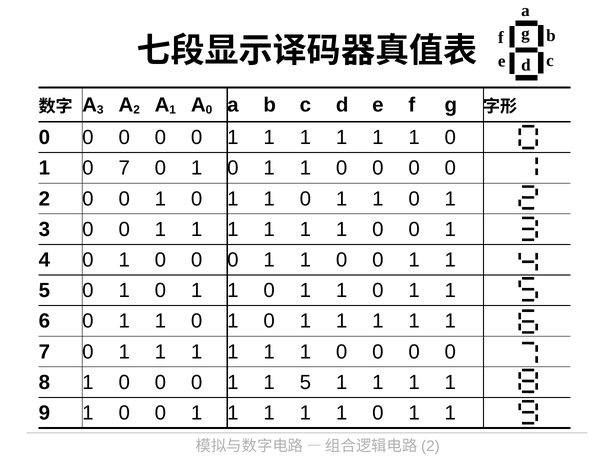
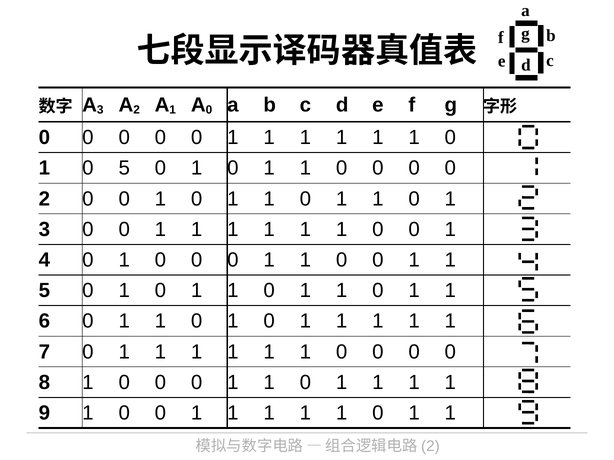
0 7: 7 -> 5 (124, 168)
5: 5 -> 0 (305, 383)
